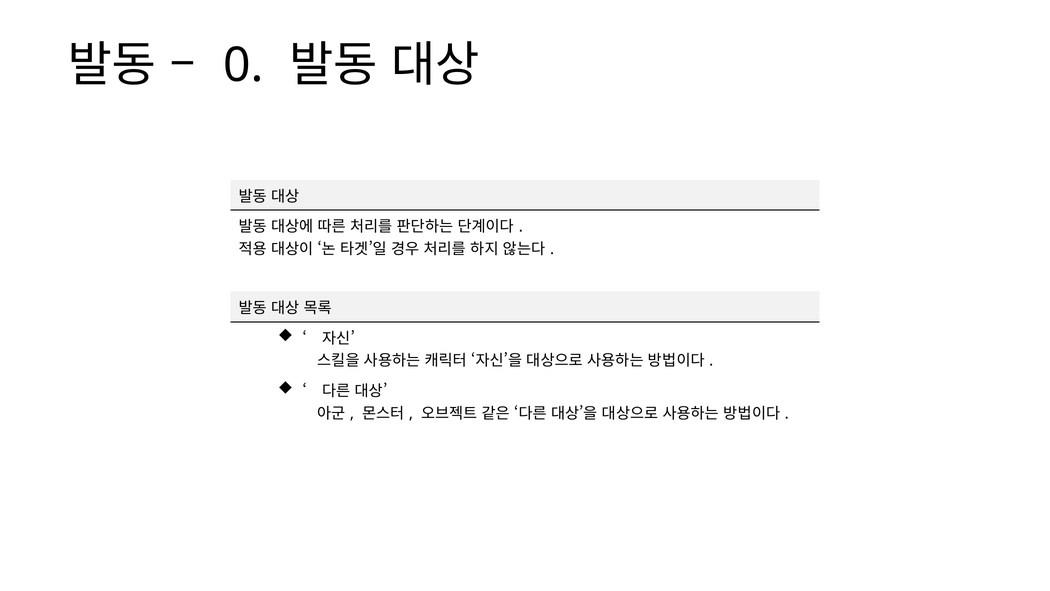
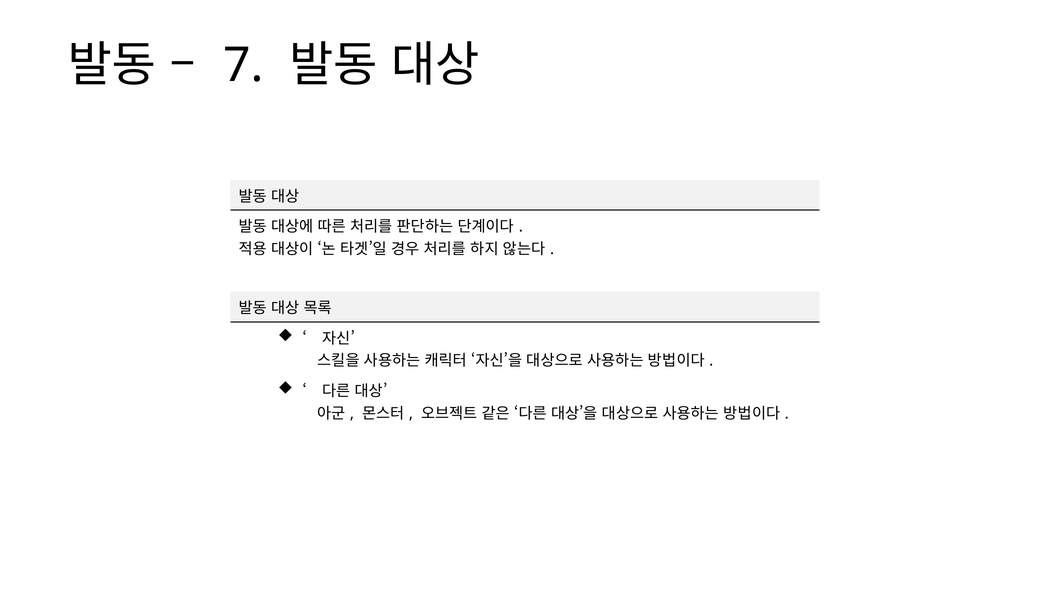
0: 0 -> 7 (243, 65)
